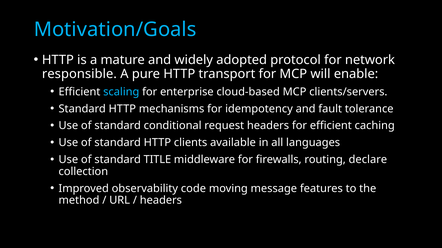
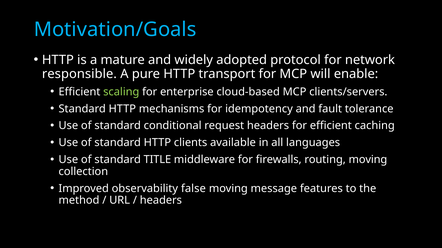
scaling colour: light blue -> light green (121, 92)
routing declare: declare -> moving (368, 160)
code: code -> false (193, 189)
